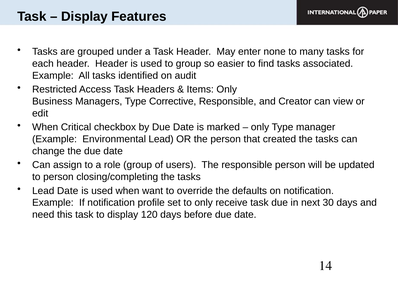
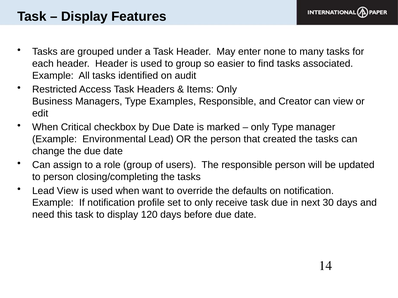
Corrective: Corrective -> Examples (173, 102)
Lead Date: Date -> View (68, 191)
